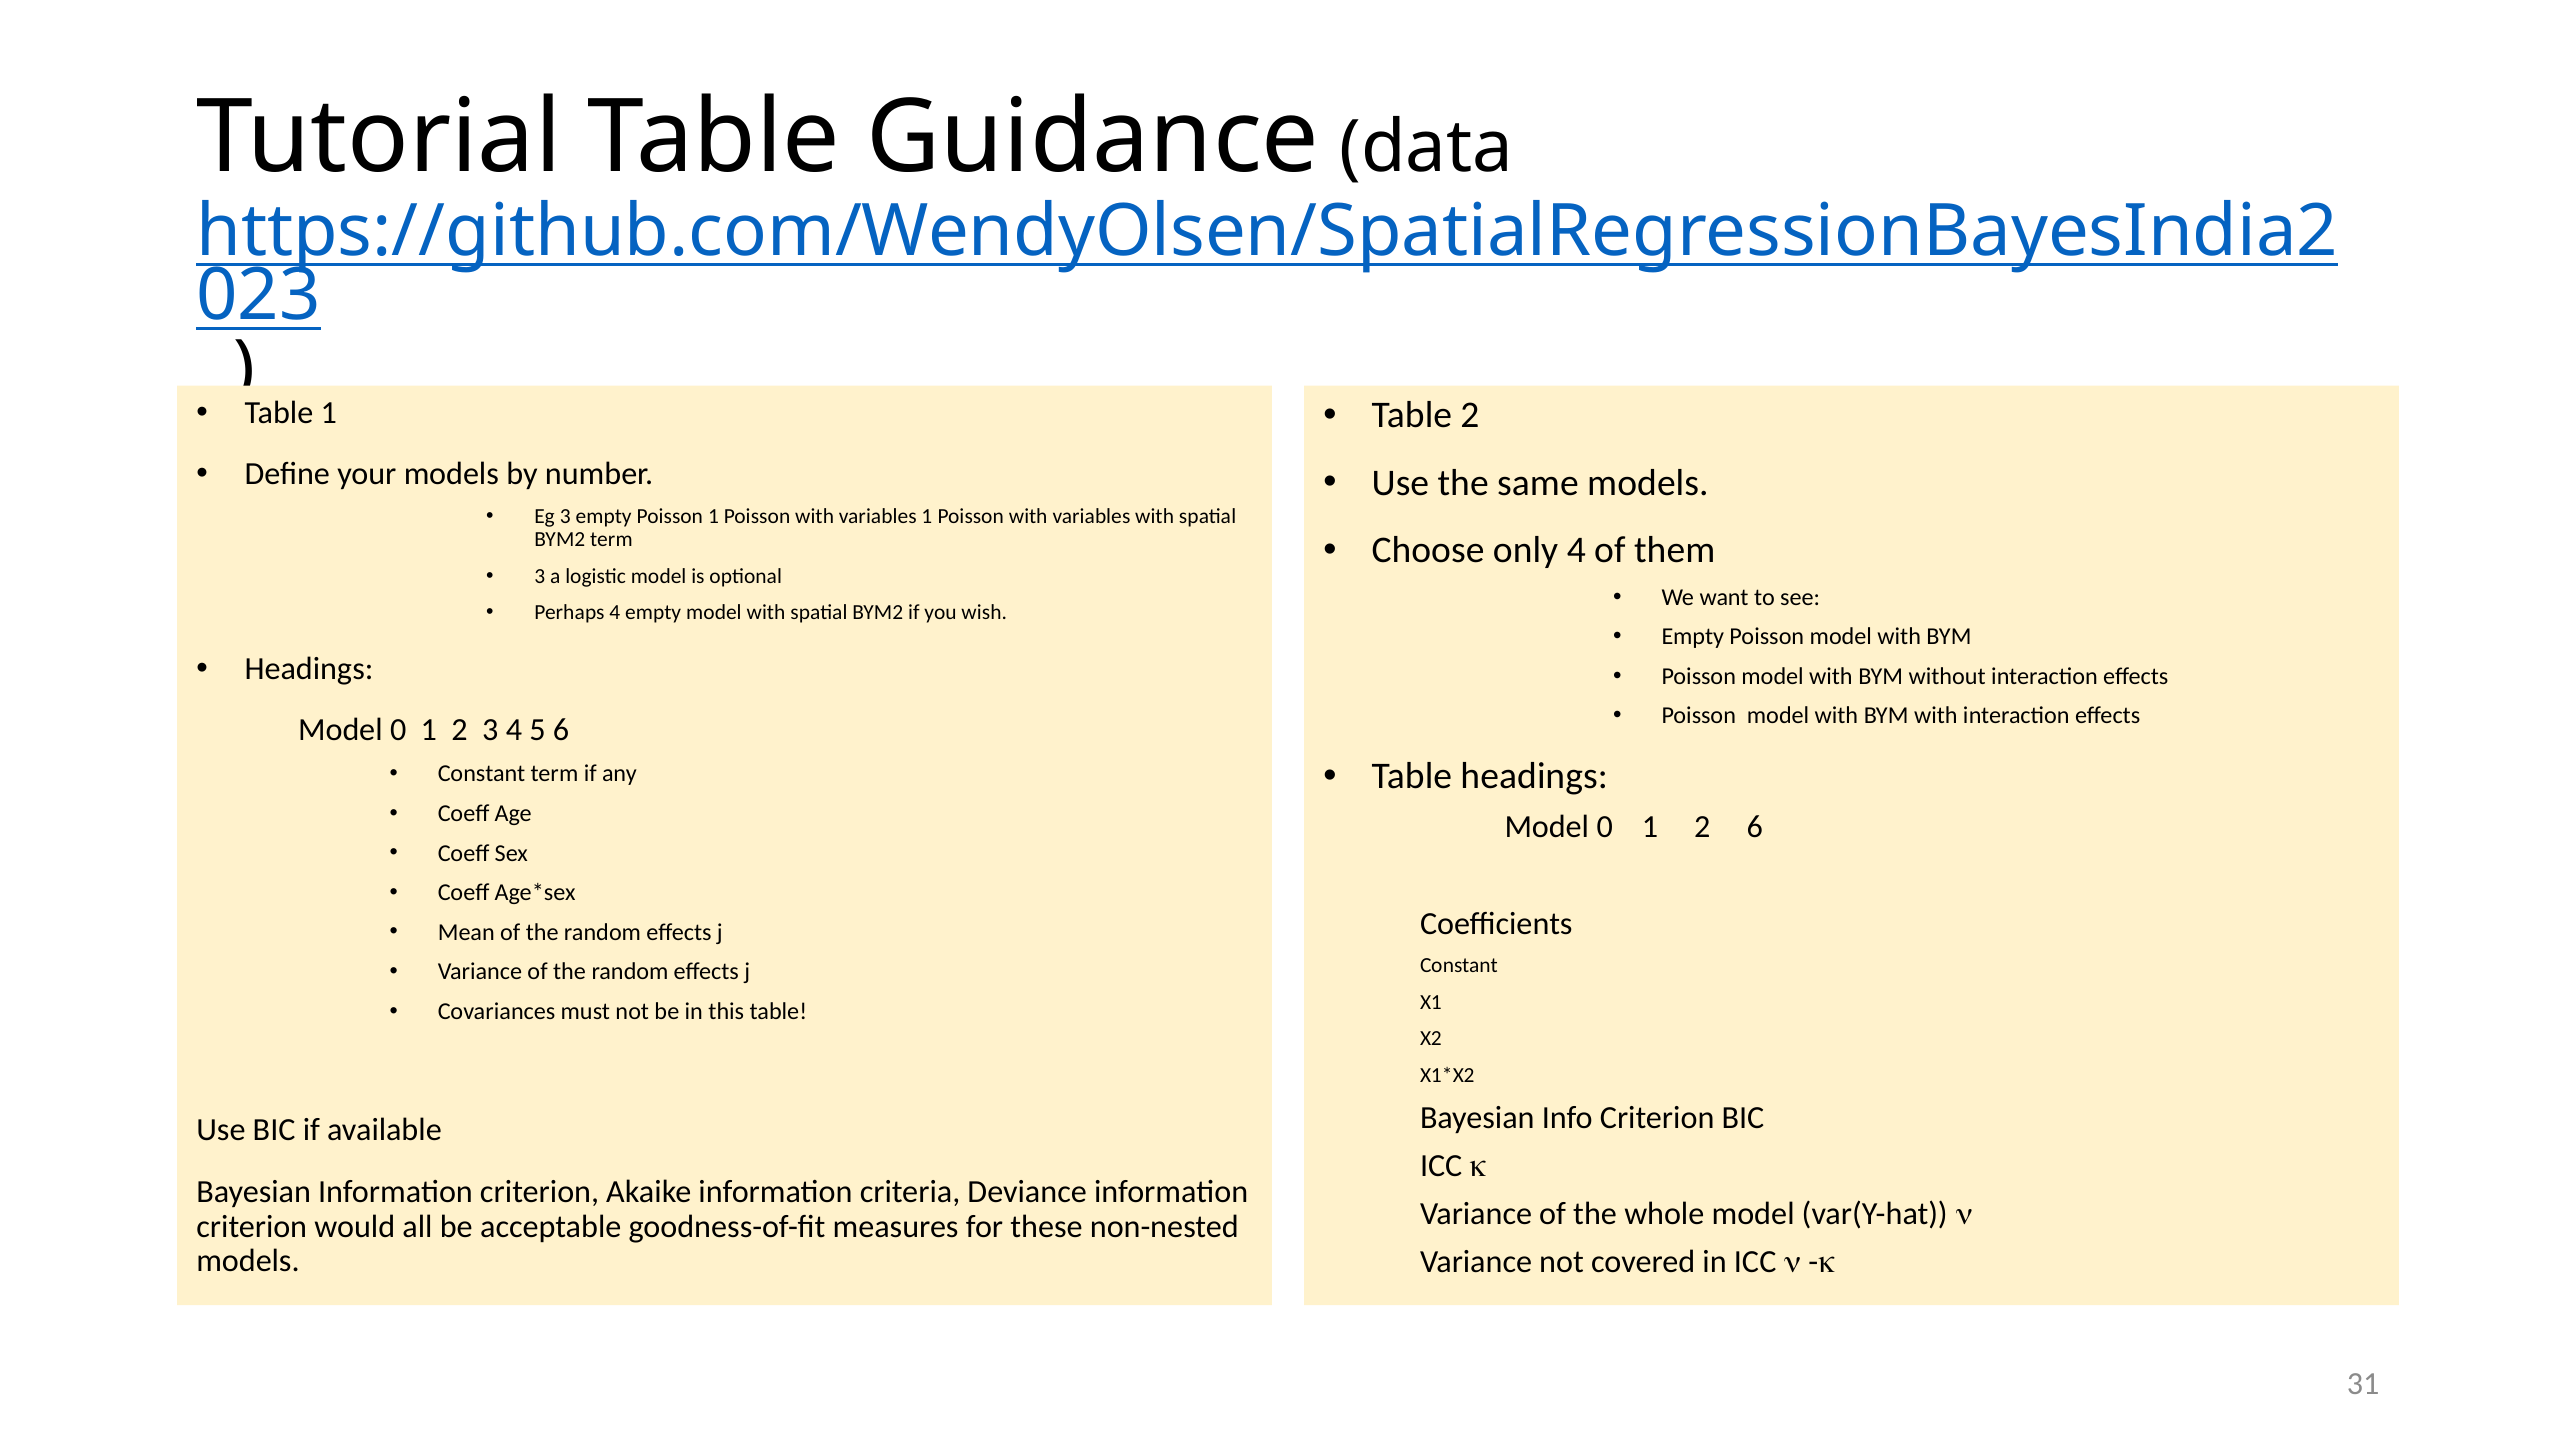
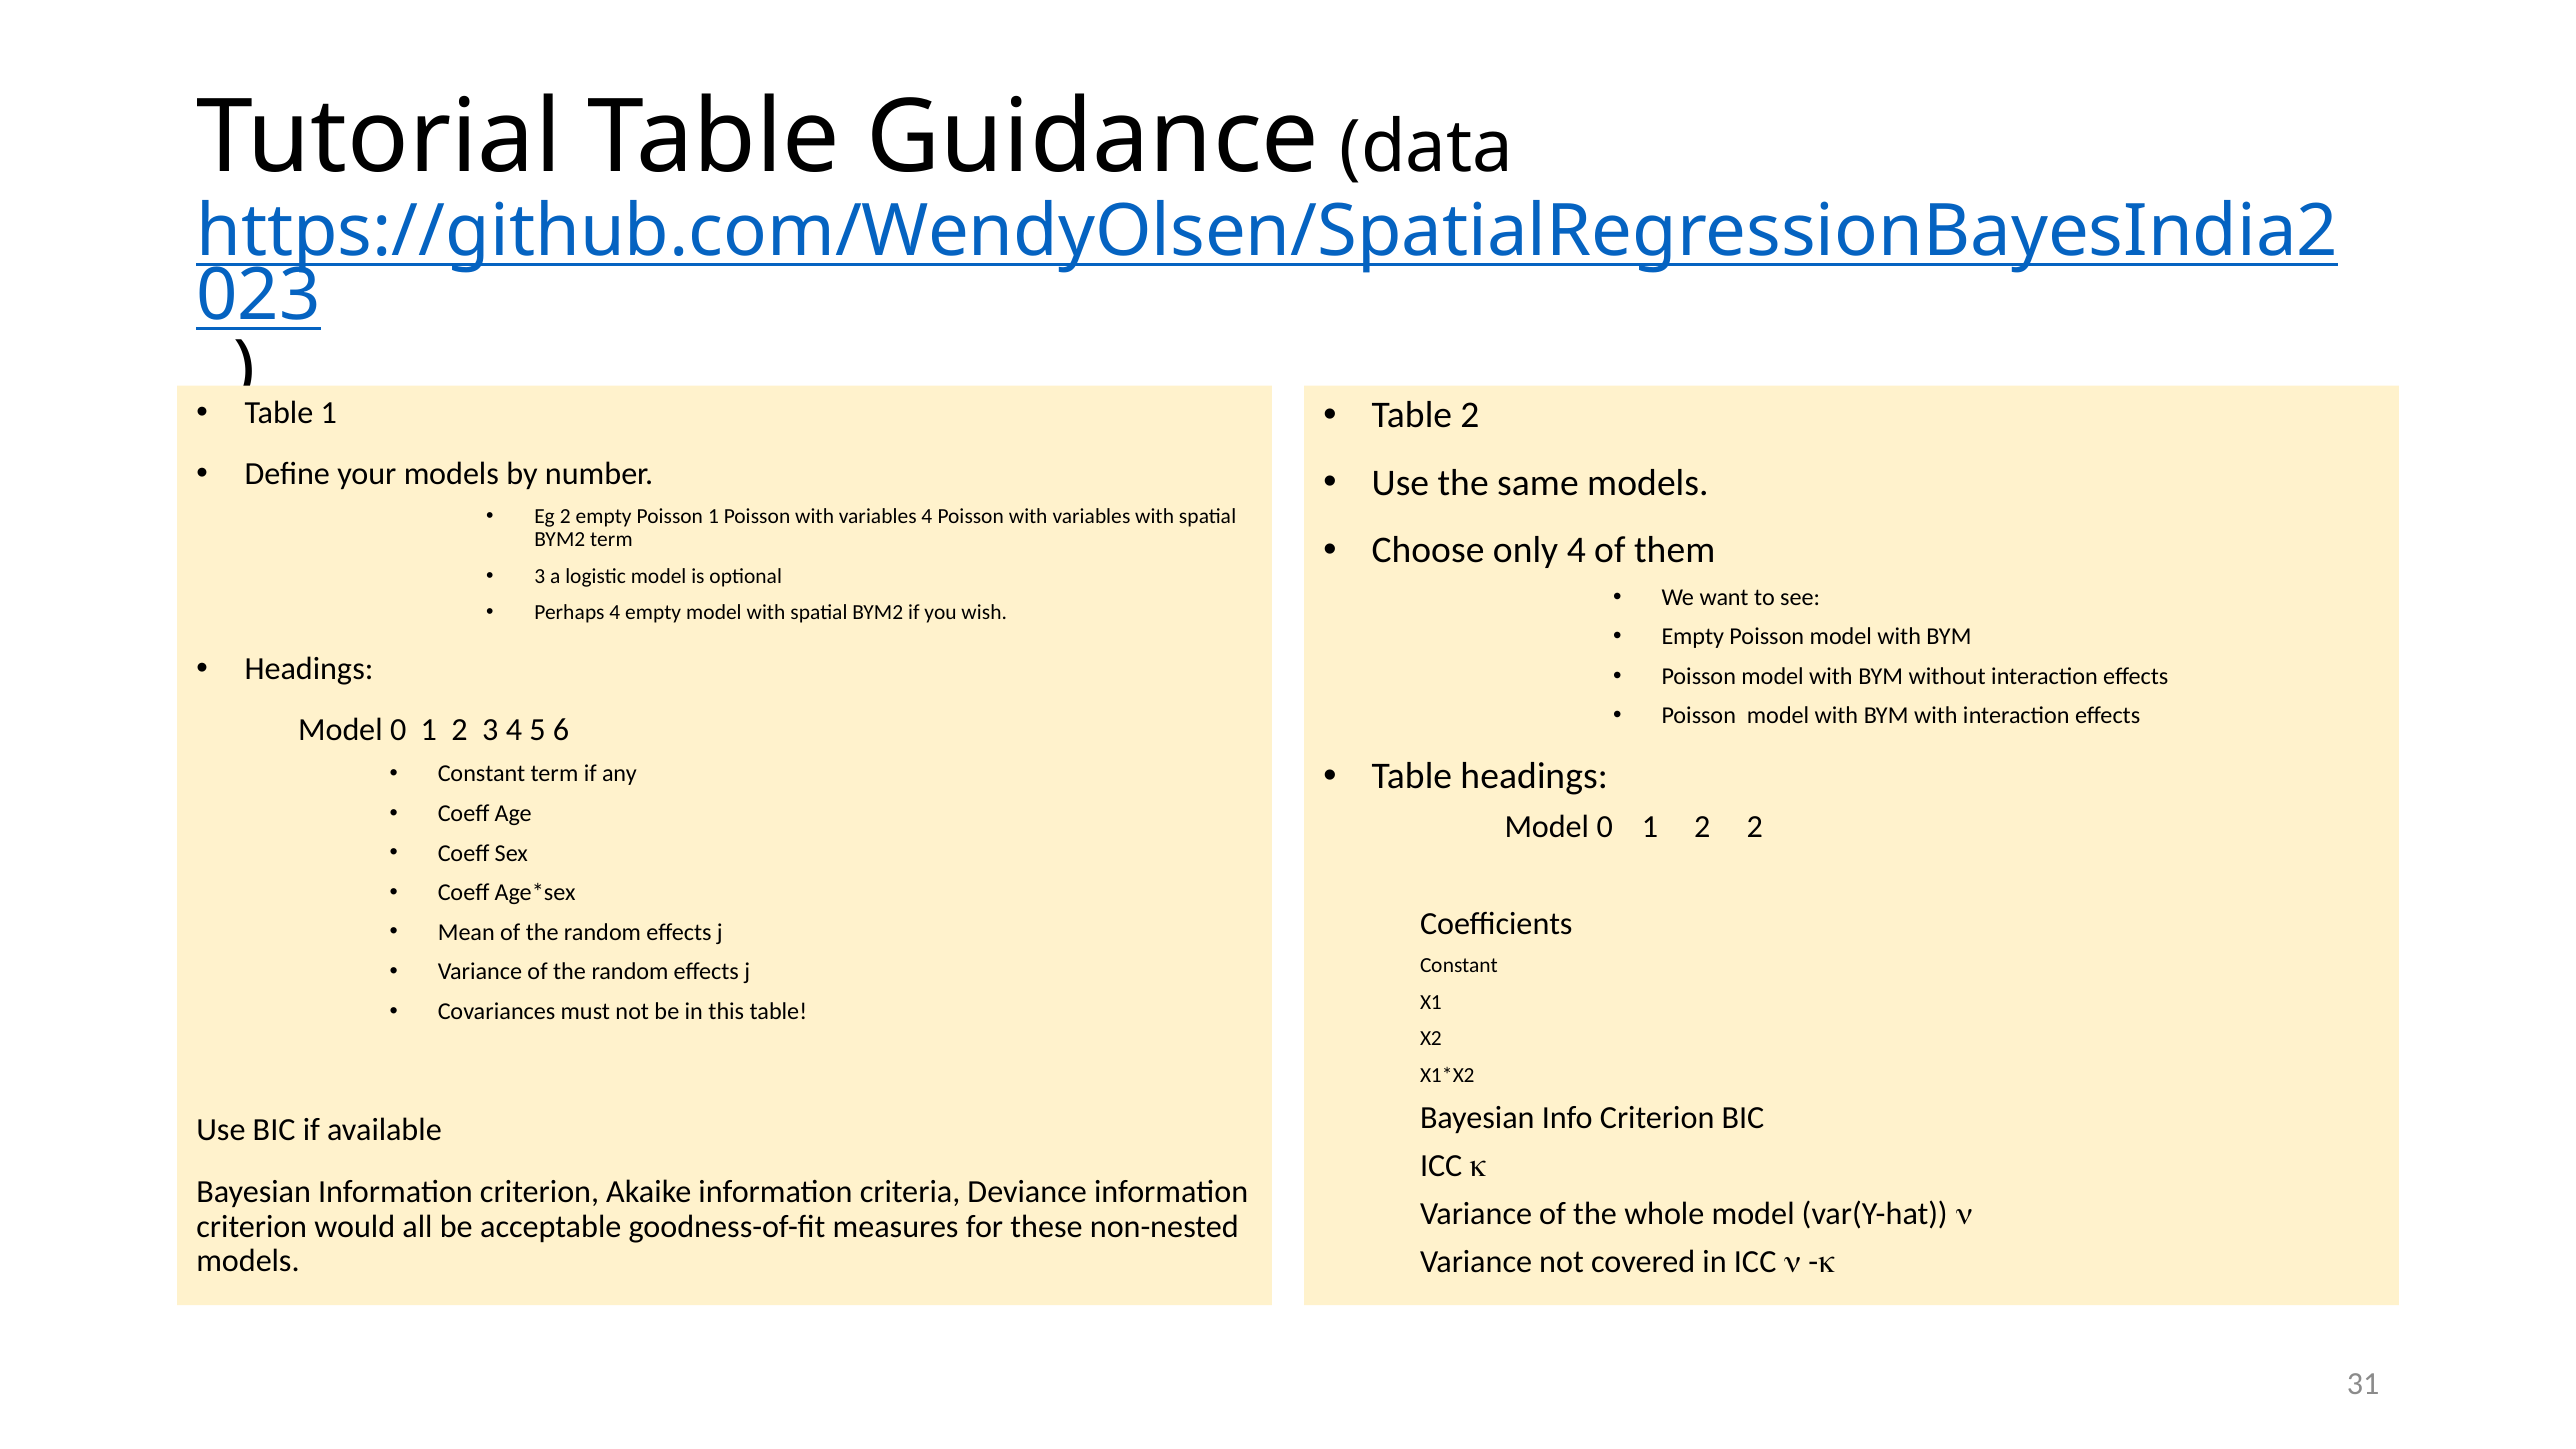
Eg 3: 3 -> 2 (565, 517)
variables 1: 1 -> 4 (927, 517)
2 6: 6 -> 2 (1755, 827)
